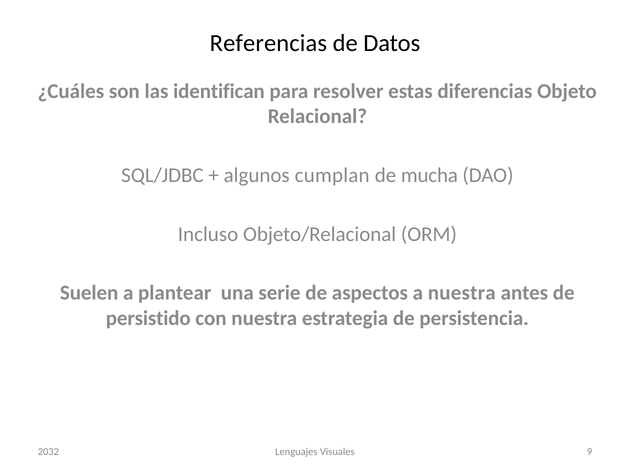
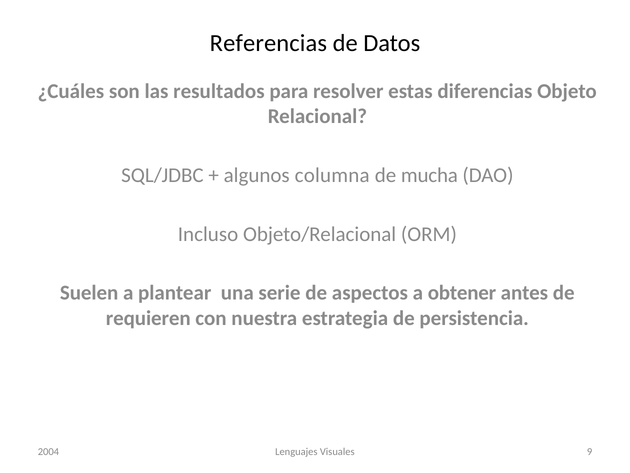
identifican: identifican -> resultados (219, 91)
cumplan: cumplan -> columna (332, 175)
a nuestra: nuestra -> obtener (462, 293)
persistido: persistido -> requieren (148, 318)
2032: 2032 -> 2004 (48, 451)
